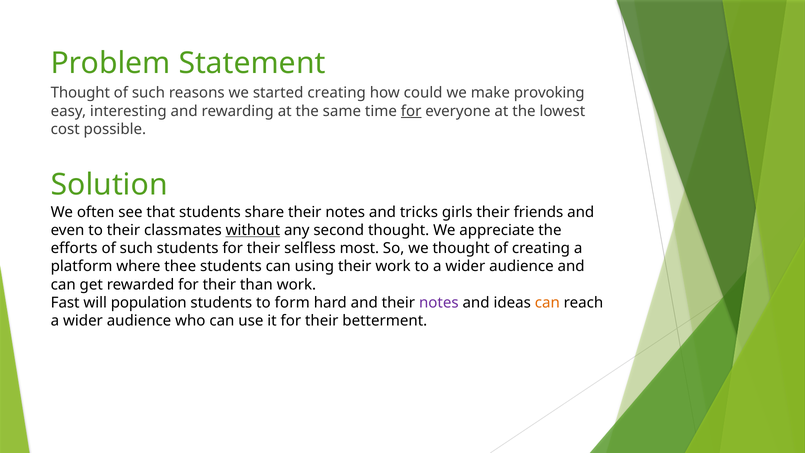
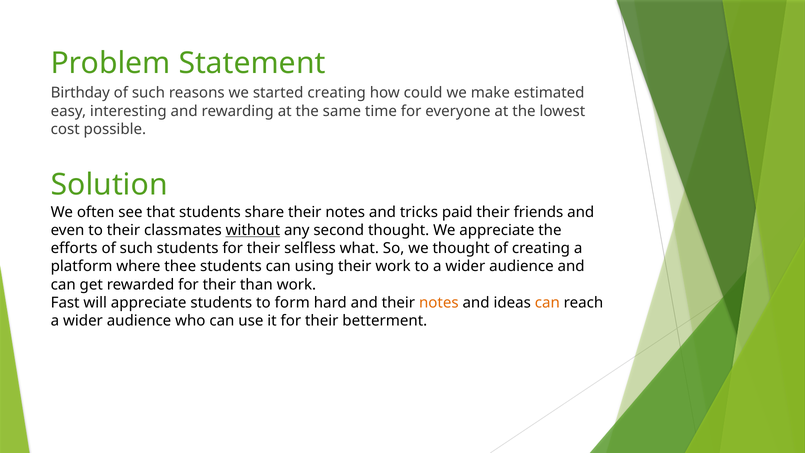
Thought: Thought -> Birthday (80, 93)
provoking: provoking -> estimated (549, 93)
for underline: present -> none (411, 111)
girls: girls -> paid (457, 212)
most: most -> what (359, 248)
will population: population -> appreciate (149, 303)
notes colour: purple -> orange (439, 303)
